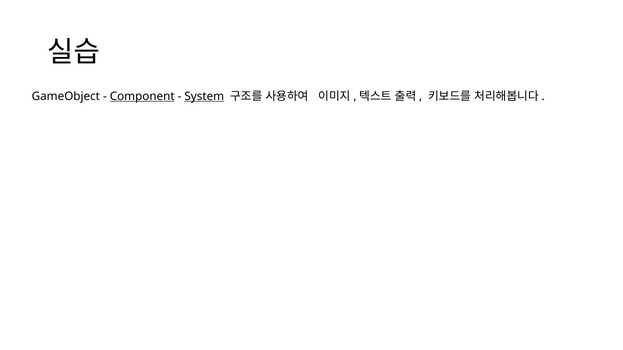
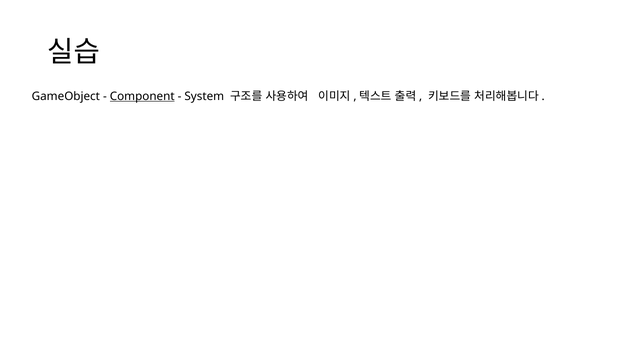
System underline: present -> none (204, 96)
